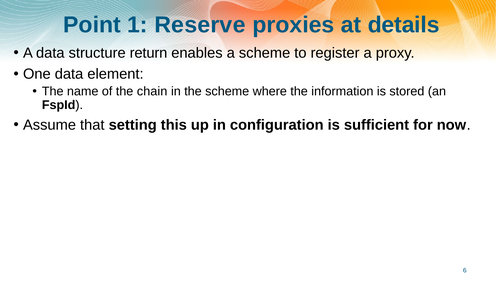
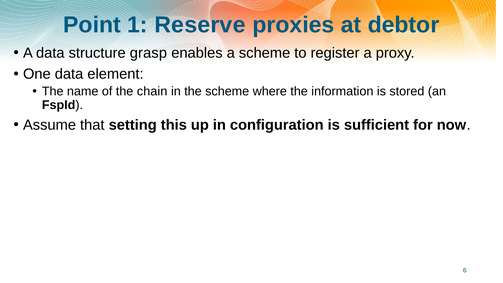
details: details -> debtor (404, 25)
return: return -> grasp (148, 53)
